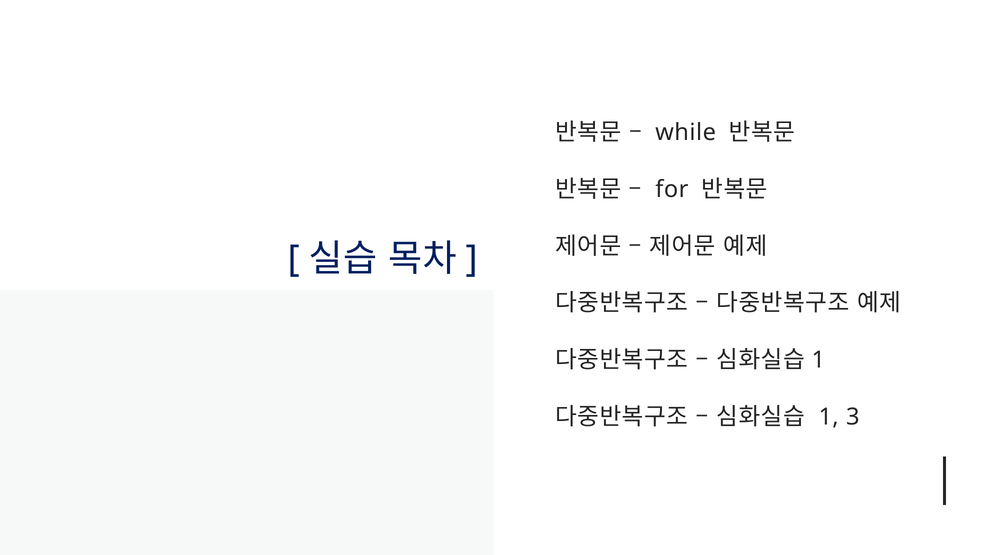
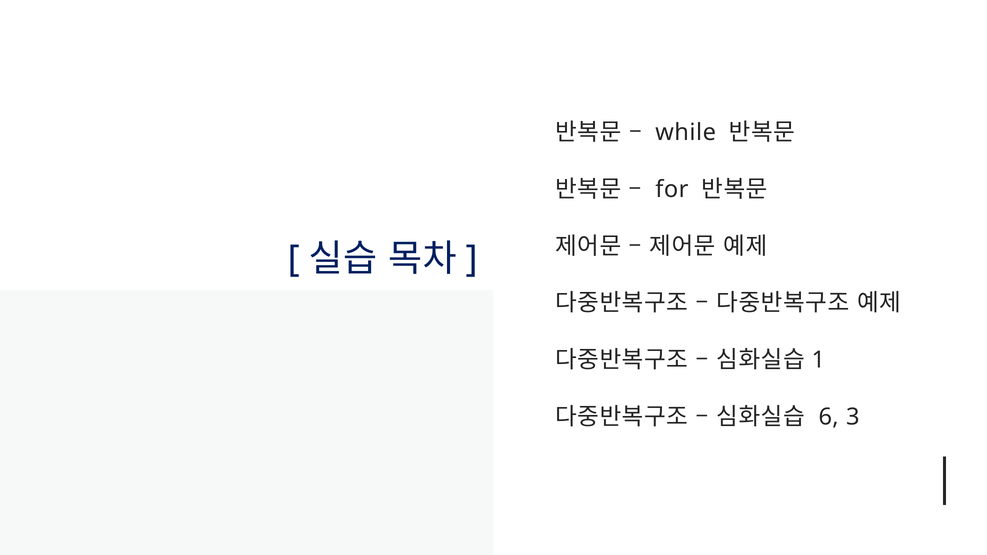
1: 1 -> 6 (829, 417)
